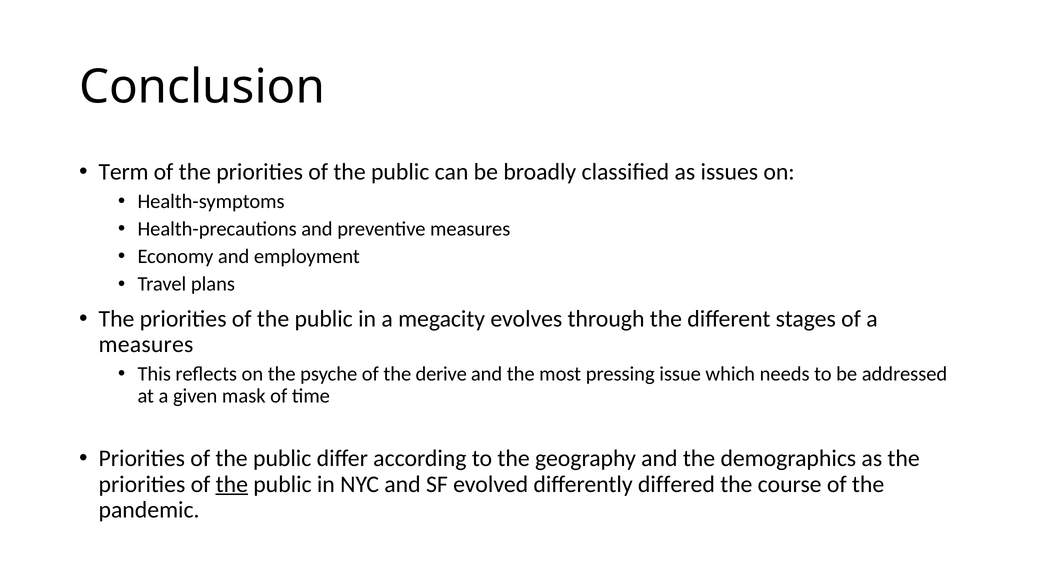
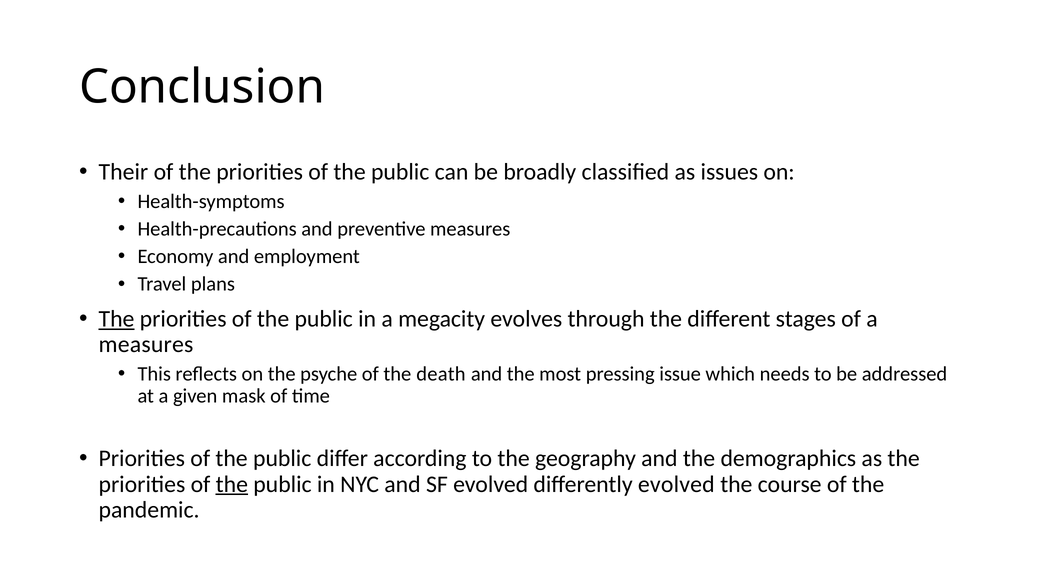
Term: Term -> Their (123, 172)
The underline: none -> present (117, 319)
derive: derive -> death (441, 374)
differently differed: differed -> evolved (676, 484)
